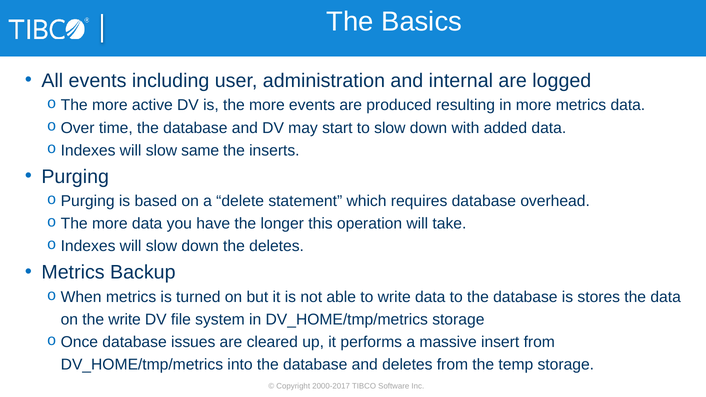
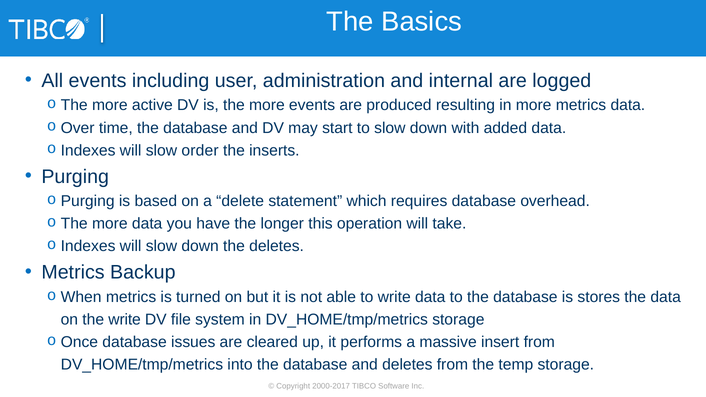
same: same -> order (200, 150)
